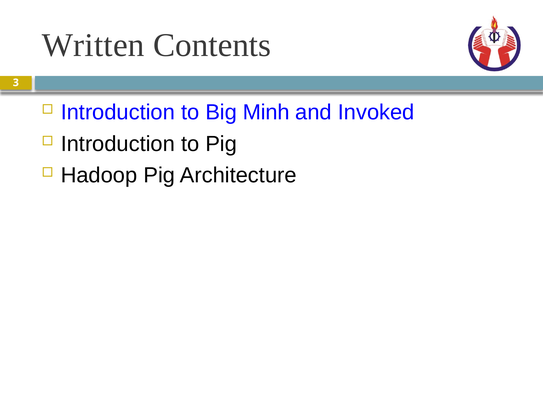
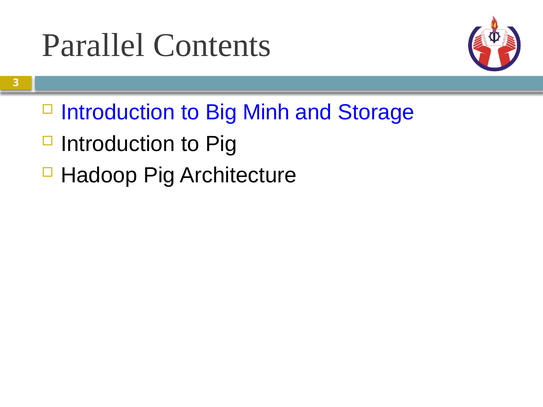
Written: Written -> Parallel (93, 45)
Invoked: Invoked -> Storage (376, 112)
